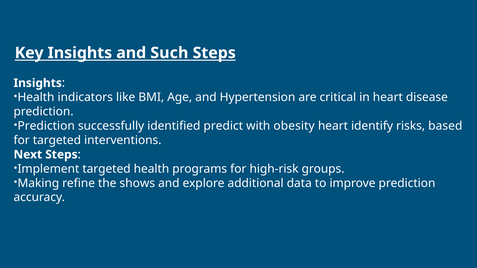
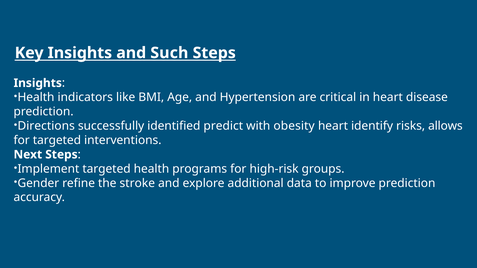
Prediction: Prediction -> Directions (46, 126)
based: based -> allows (445, 126)
Making: Making -> Gender (38, 183)
shows: shows -> stroke (137, 183)
